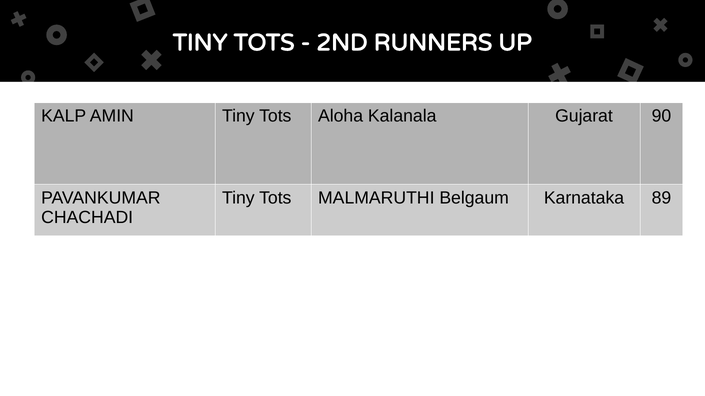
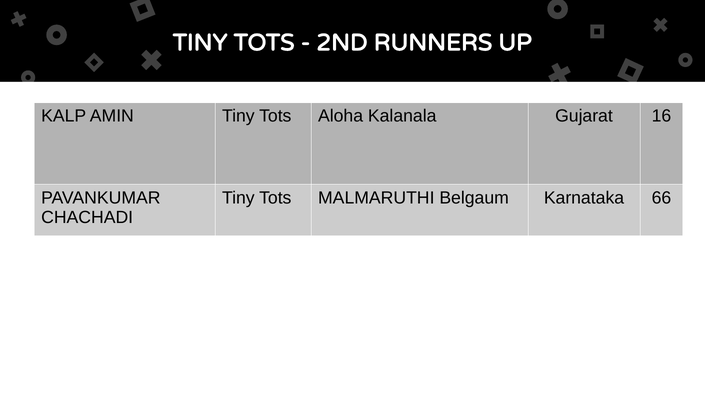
90: 90 -> 16 (661, 116)
89: 89 -> 66 (661, 198)
